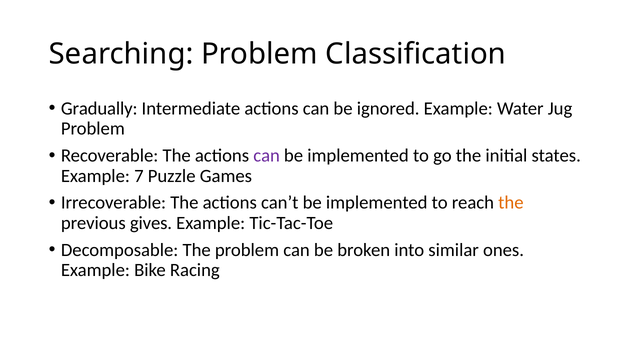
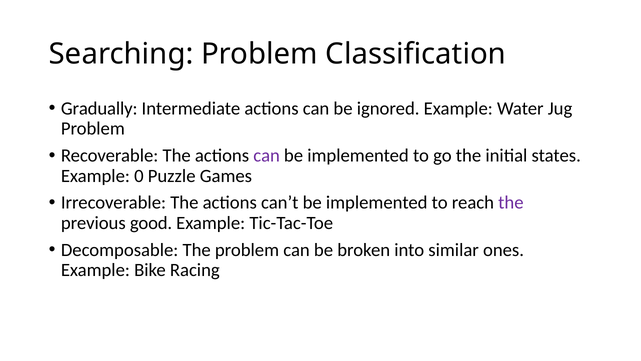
7: 7 -> 0 (139, 176)
the colour: orange -> purple (511, 203)
gives: gives -> good (151, 223)
